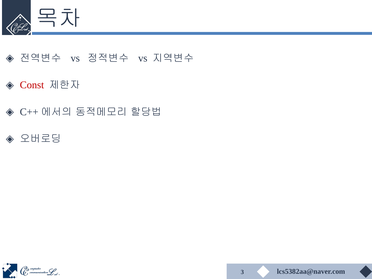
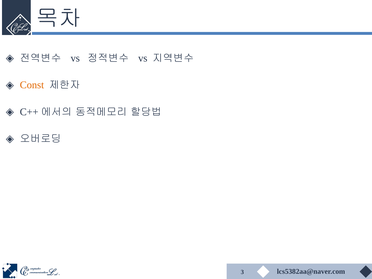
Const colour: red -> orange (32, 85)
